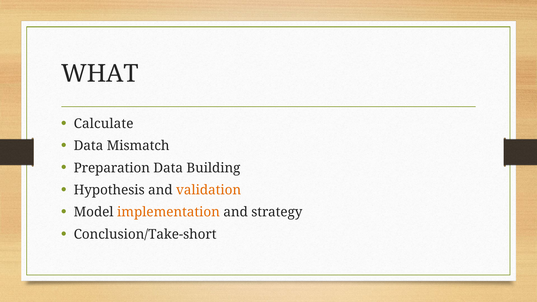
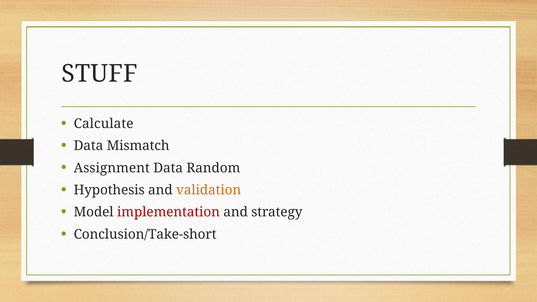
WHAT: WHAT -> STUFF (100, 74)
Preparation: Preparation -> Assignment (112, 168)
Building: Building -> Random (213, 168)
implementation colour: orange -> red (168, 212)
